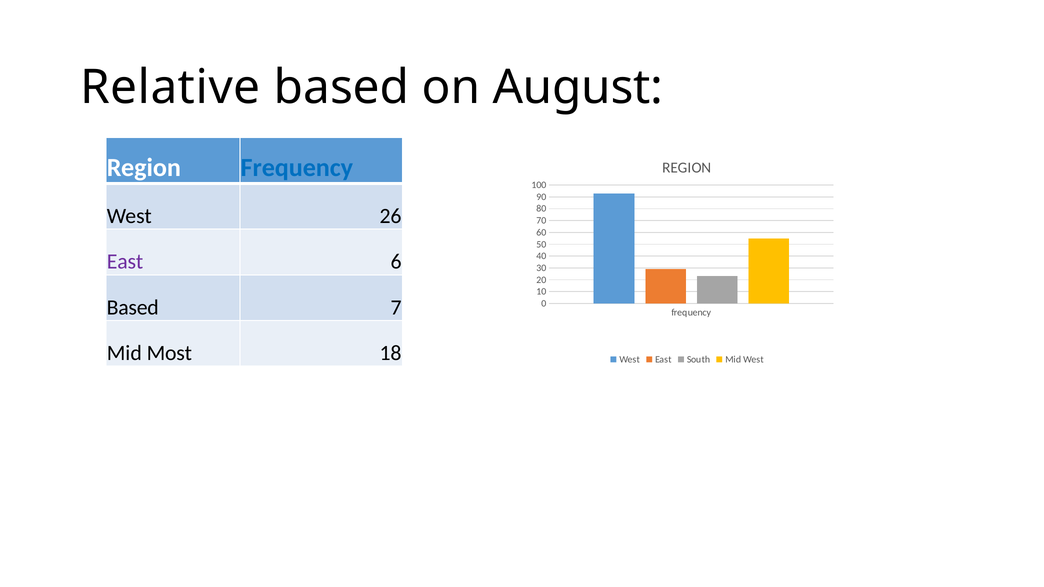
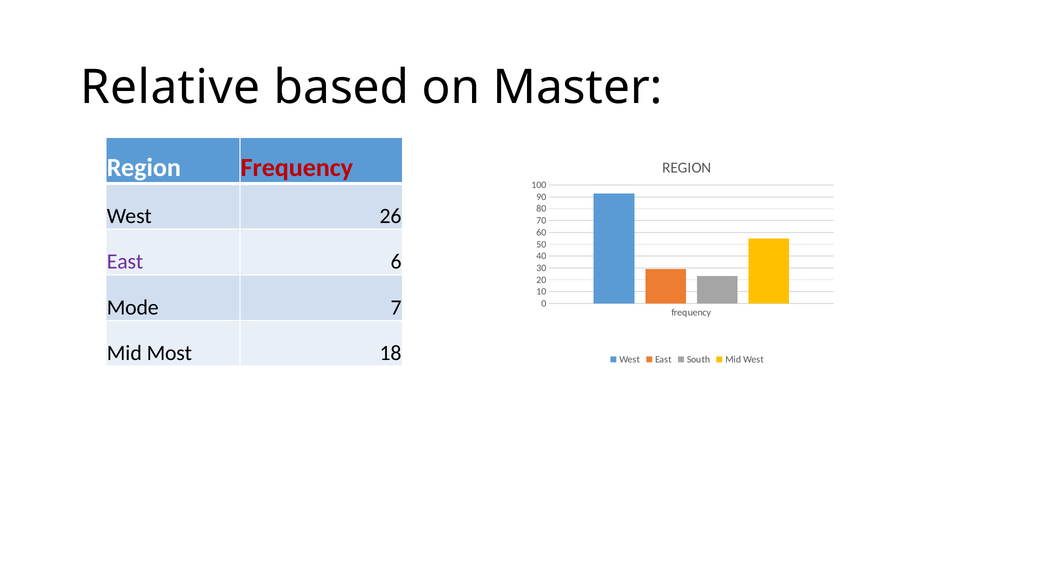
August: August -> Master (578, 88)
Frequency colour: blue -> red (297, 168)
Based: Based -> Mode (133, 308)
